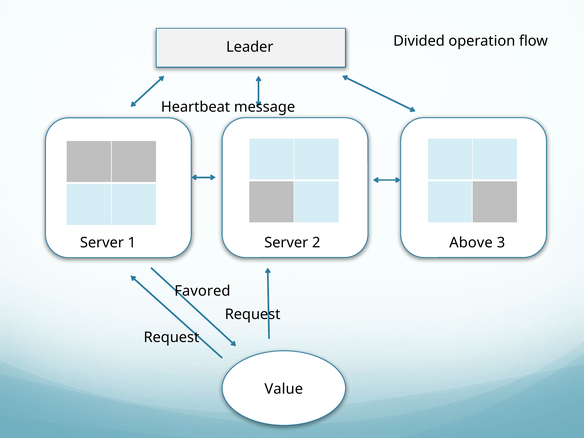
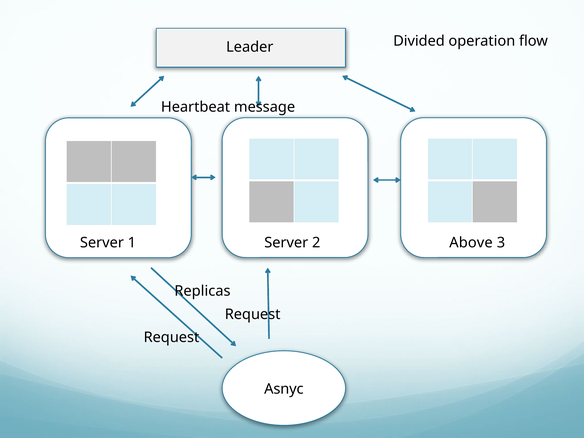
Favored: Favored -> Replicas (202, 291)
Value: Value -> Asnyc (284, 389)
